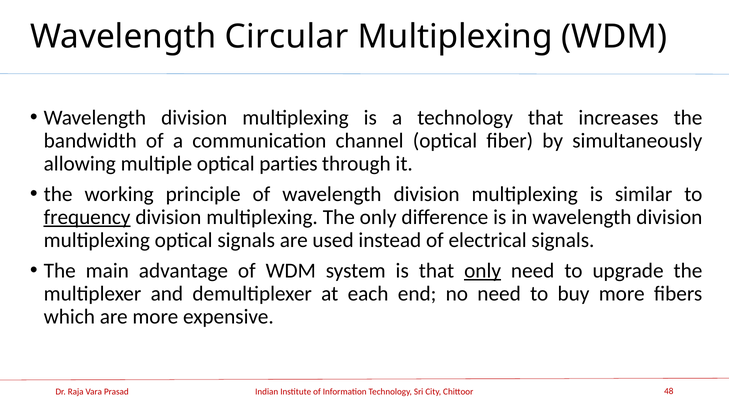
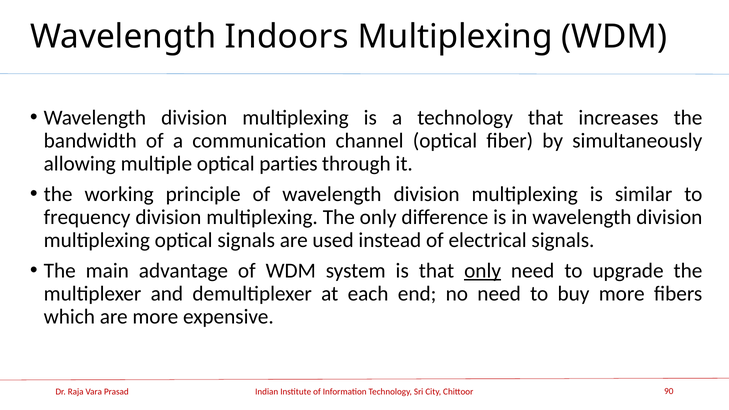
Circular: Circular -> Indoors (287, 37)
frequency underline: present -> none (87, 217)
48: 48 -> 90 (669, 392)
